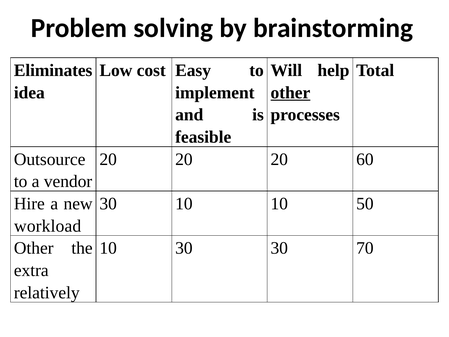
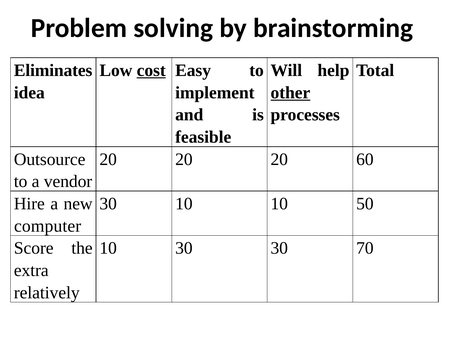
cost underline: none -> present (151, 70)
workload: workload -> computer (48, 226)
Other: Other -> Score (34, 248)
